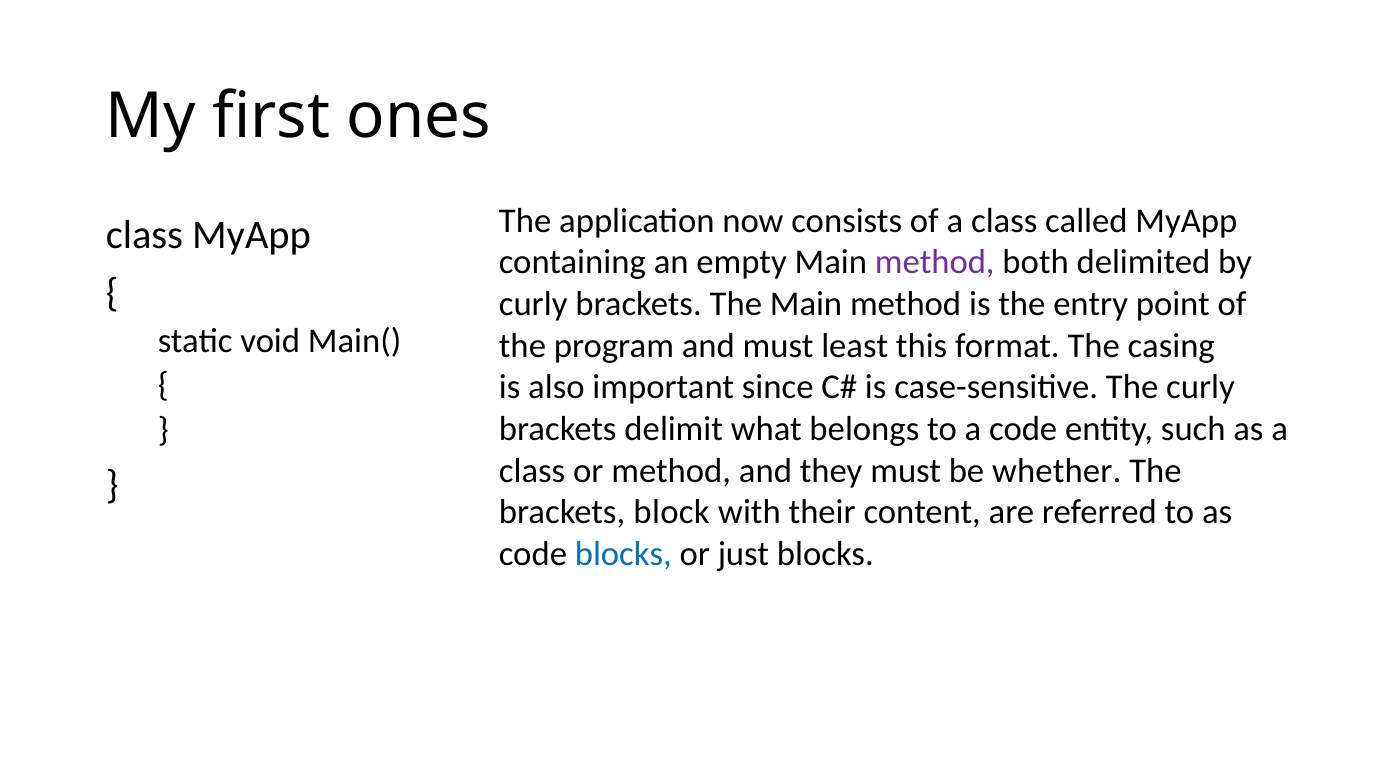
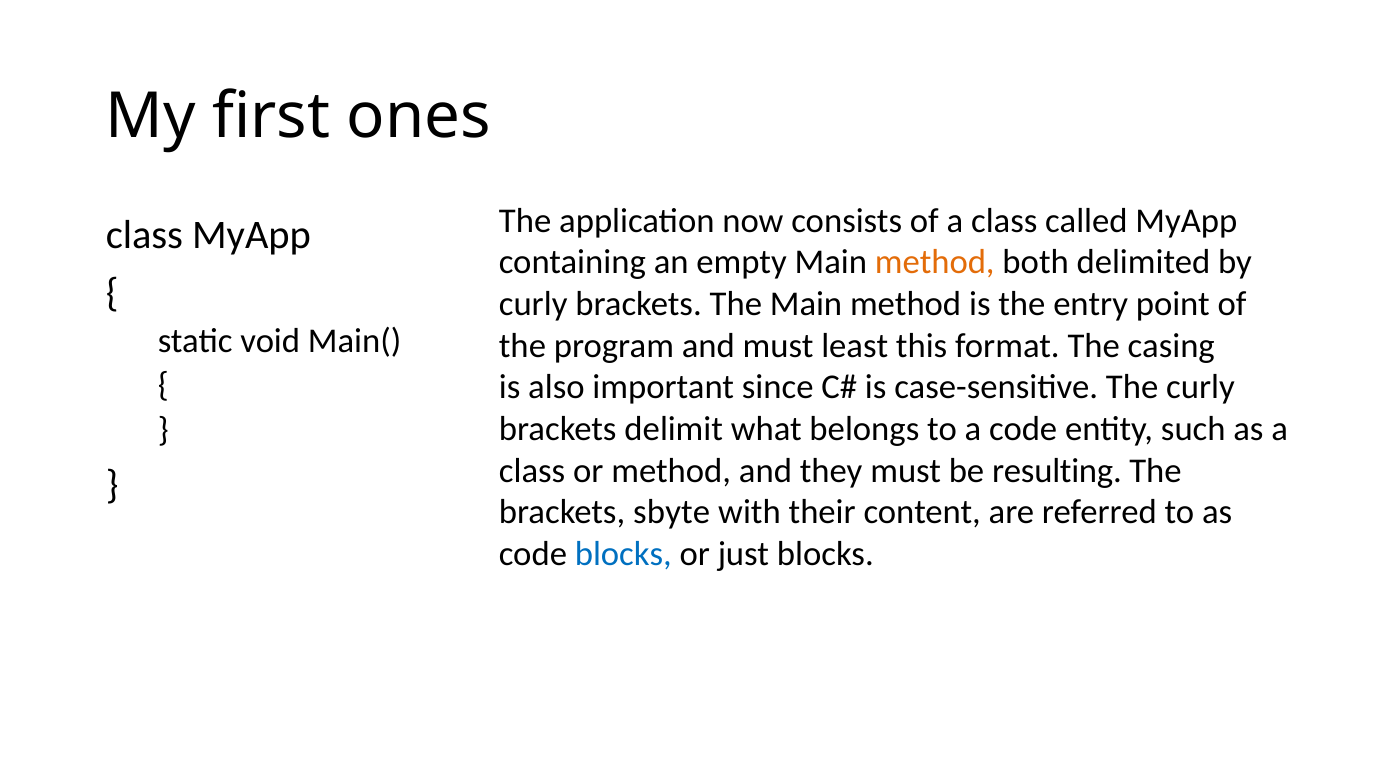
method colour: purple -> orange (935, 262)
whether: whether -> resulting (1057, 471)
block: block -> sbyte (672, 512)
